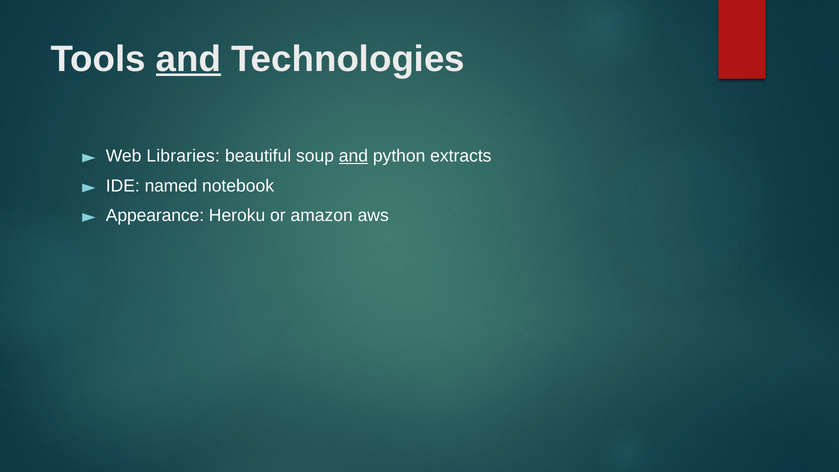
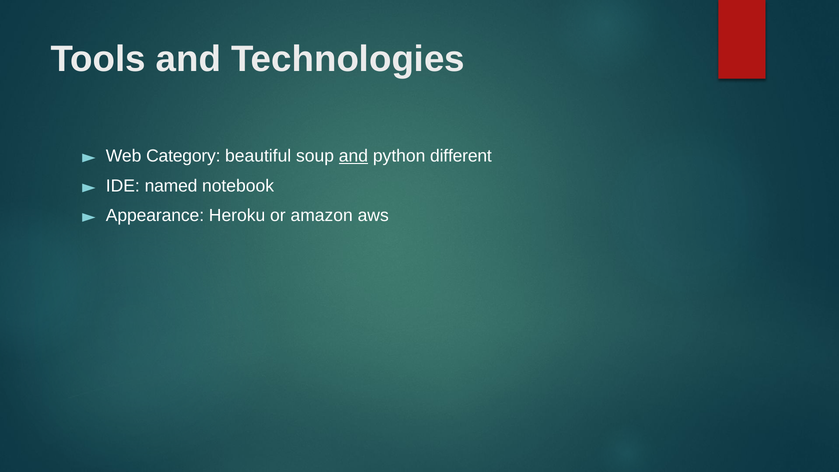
and underline: present -> none (189, 59)
Libraries: Libraries -> Category (183, 156)
extracts: extracts -> different (461, 156)
